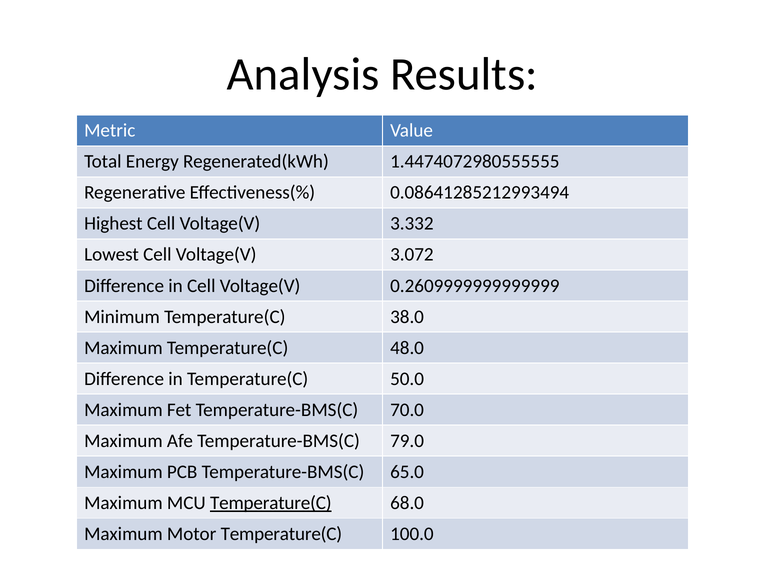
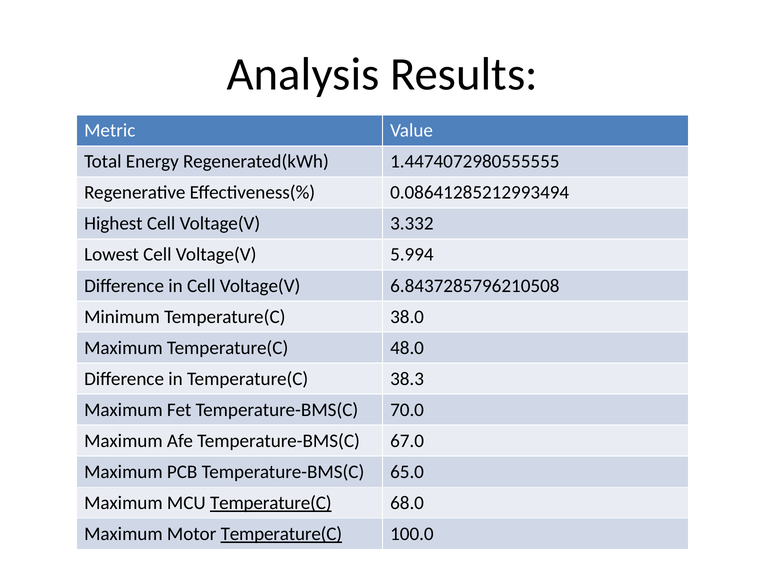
3.072: 3.072 -> 5.994 (412, 255)
0.2609999999999999: 0.2609999999999999 -> 6.8437285796210508 (475, 286)
50.0: 50.0 -> 38.3 (407, 379)
79.0: 79.0 -> 67.0 (407, 441)
Temperature(C underline: none -> present (281, 534)
